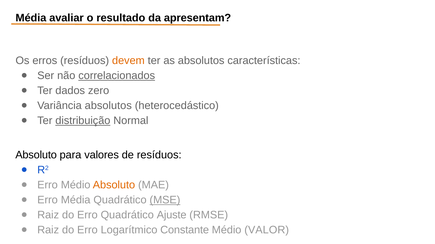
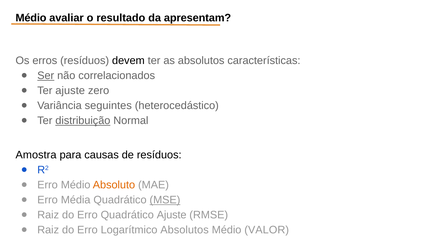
Média: Média -> Médio (31, 18)
devem colour: orange -> black (128, 61)
Ser underline: none -> present (46, 76)
correlacionados underline: present -> none (117, 76)
Ter dados: dados -> ajuste (70, 91)
Variância absolutos: absolutos -> seguintes (108, 106)
Absoluto: Absoluto -> Amostra (36, 155)
valores: valores -> causas (102, 155)
Logarítmico Constante: Constante -> Absolutos (185, 230)
